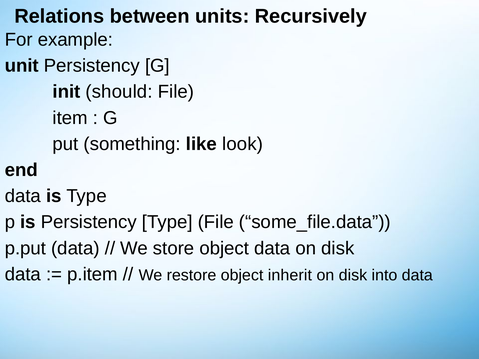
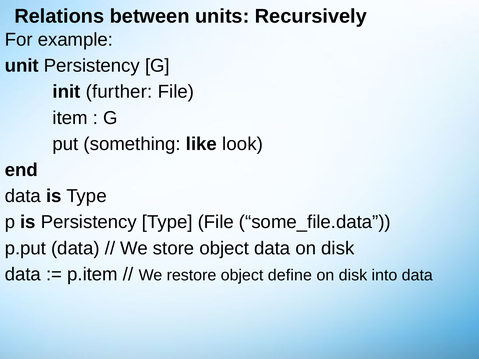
should: should -> further (119, 92)
inherit: inherit -> define (290, 275)
